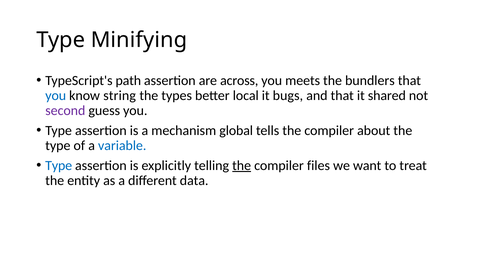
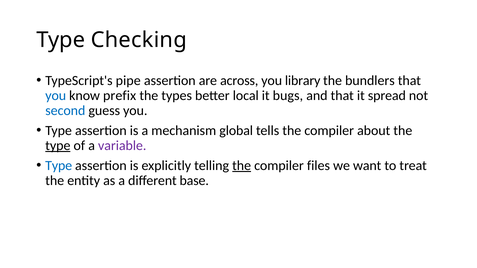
Minifying: Minifying -> Checking (139, 40)
path: path -> pipe (128, 81)
meets: meets -> library (303, 81)
string: string -> prefix (120, 96)
shared: shared -> spread (387, 96)
second colour: purple -> blue (65, 111)
type underline: none -> present (58, 146)
variable colour: blue -> purple (122, 146)
data: data -> base (194, 181)
